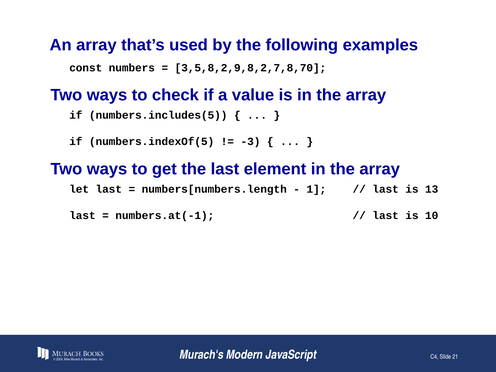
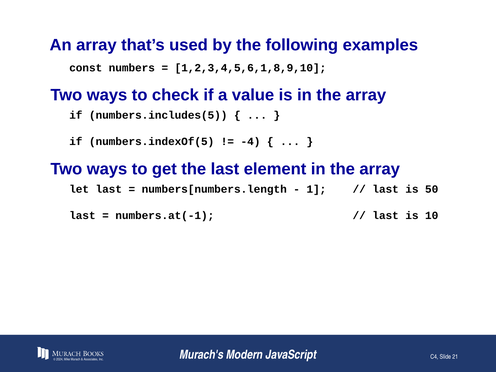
3,5,8,2,9,8,2,7,8,70: 3,5,8,2,9,8,2,7,8,70 -> 1,2,3,4,5,6,1,8,9,10 (250, 68)
-3: -3 -> -4 (250, 142)
13: 13 -> 50 (432, 189)
